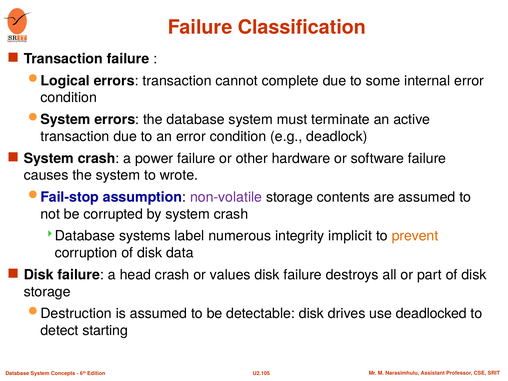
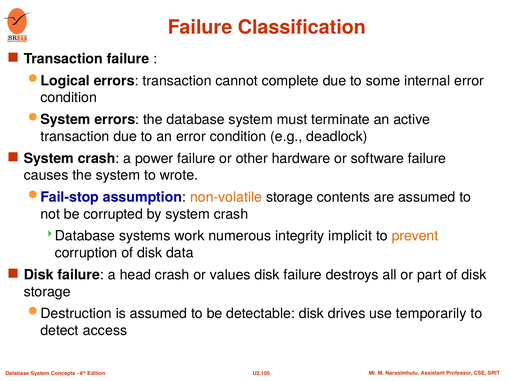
non-volatile colour: purple -> orange (226, 197)
label: label -> work (189, 236)
deadlocked: deadlocked -> temporarily (431, 314)
starting: starting -> access (105, 331)
